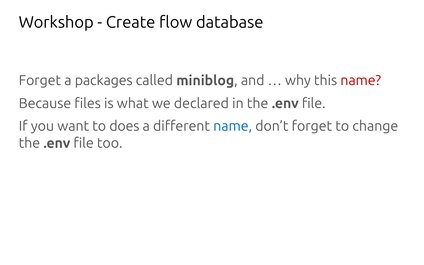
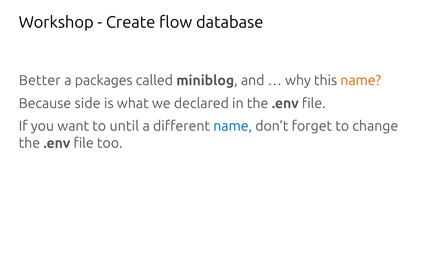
Forget: Forget -> Better (40, 81)
name colour: red -> orange (361, 81)
files: files -> side (88, 103)
does: does -> until (124, 126)
